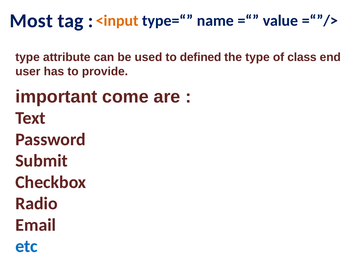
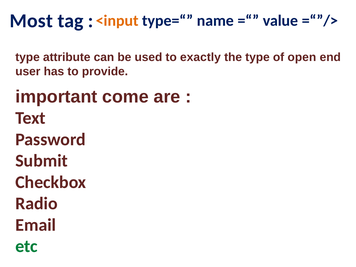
defined: defined -> exactly (200, 57)
class: class -> open (302, 57)
etc colour: blue -> green (27, 246)
